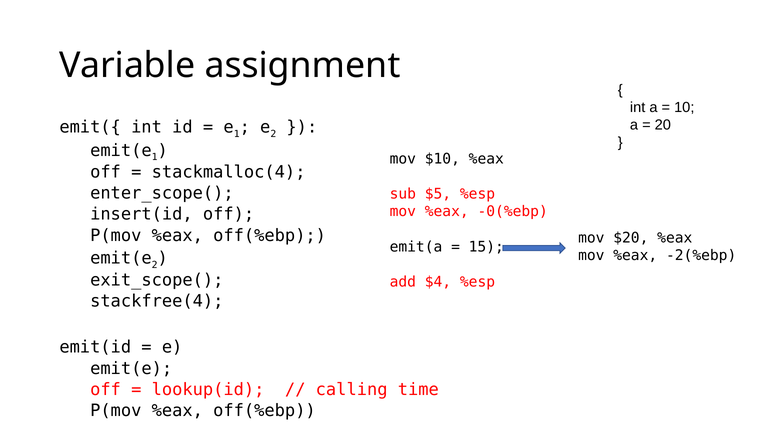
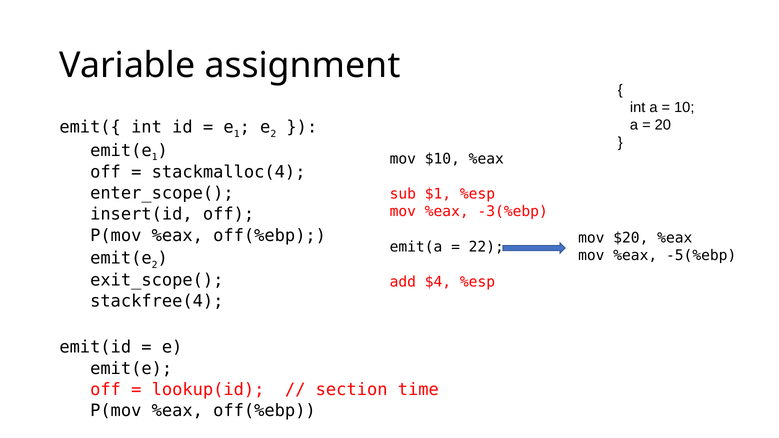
$5: $5 -> $1 (438, 194)
-0(%ebp: -0(%ebp -> -3(%ebp (513, 212)
15: 15 -> 22 (486, 247)
-2(%ebp: -2(%ebp -> -5(%ebp (701, 255)
calling: calling -> section (352, 390)
